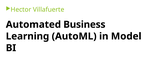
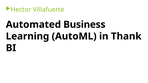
Model: Model -> Thank (126, 36)
